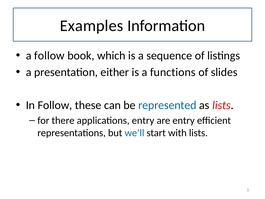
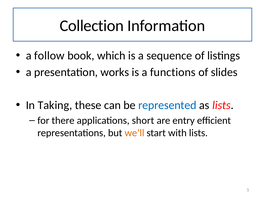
Examples: Examples -> Collection (92, 26)
either: either -> works (115, 72)
In Follow: Follow -> Taking (55, 105)
applications entry: entry -> short (143, 120)
we’ll colour: blue -> orange (134, 133)
